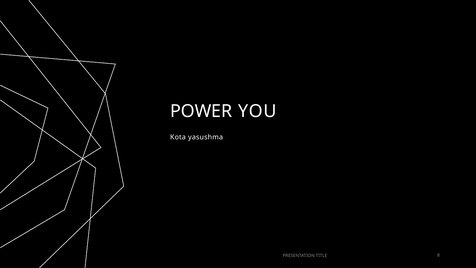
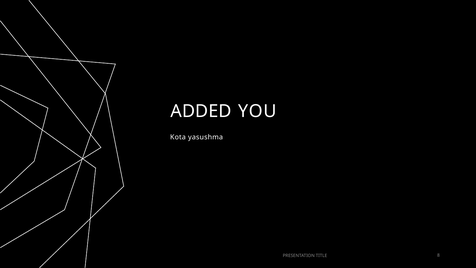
POWER: POWER -> ADDED (201, 111)
